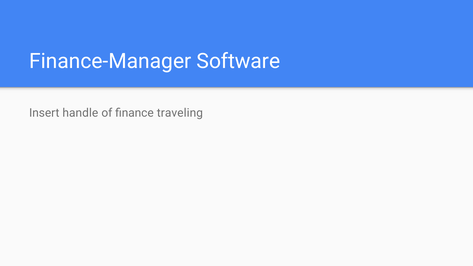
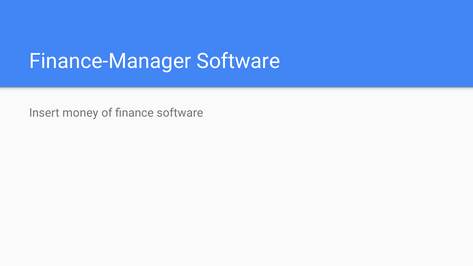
handle: handle -> money (80, 113)
finance traveling: traveling -> software (180, 113)
